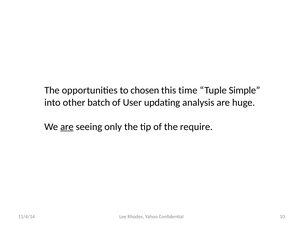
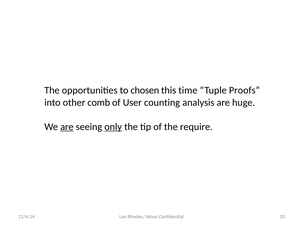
Simple: Simple -> Proofs (244, 90)
batch: batch -> comb (99, 103)
updating: updating -> counting (162, 103)
only underline: none -> present (113, 127)
